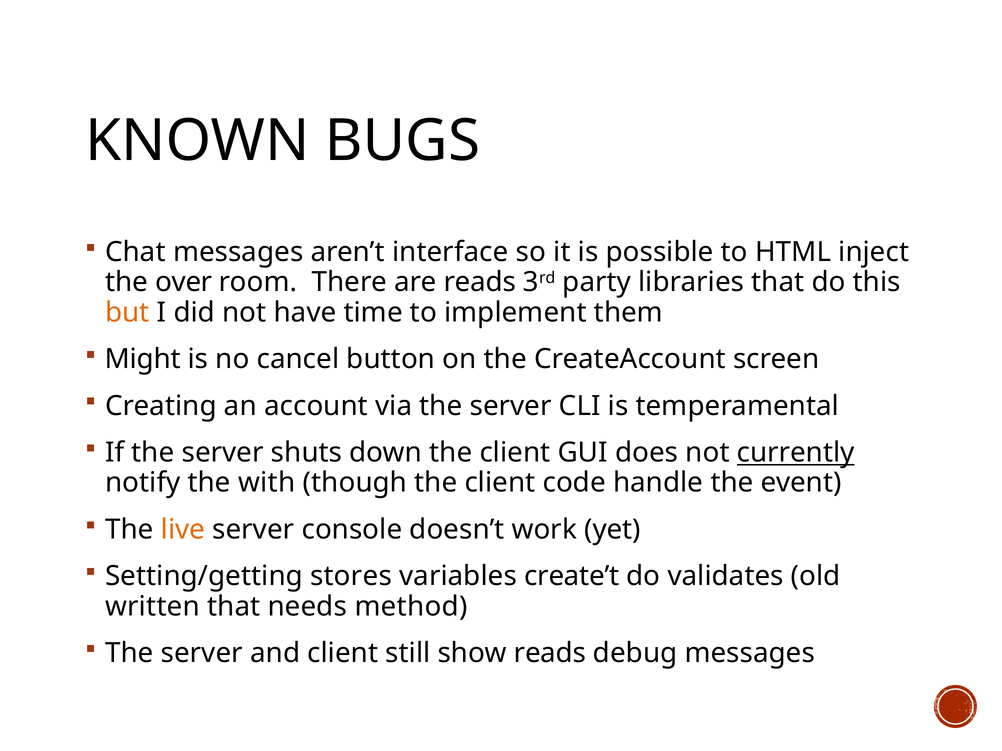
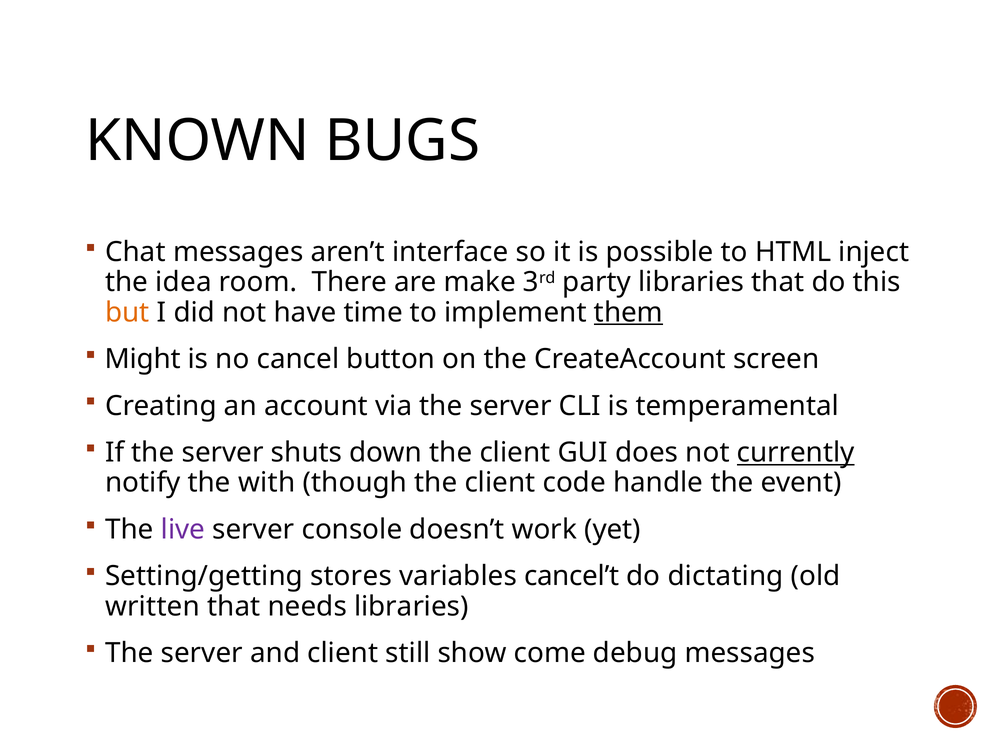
over: over -> idea (184, 282)
are reads: reads -> make (480, 282)
them underline: none -> present (628, 313)
live colour: orange -> purple (183, 530)
create’t: create’t -> cancel’t (572, 577)
validates: validates -> dictating (726, 577)
needs method: method -> libraries (411, 607)
show reads: reads -> come (550, 654)
